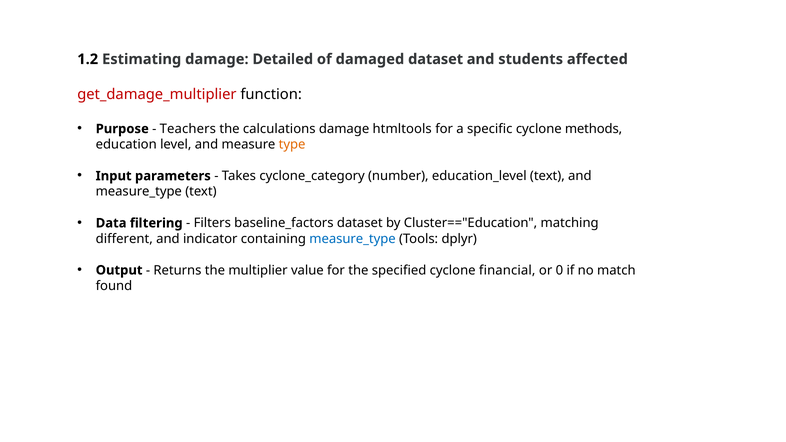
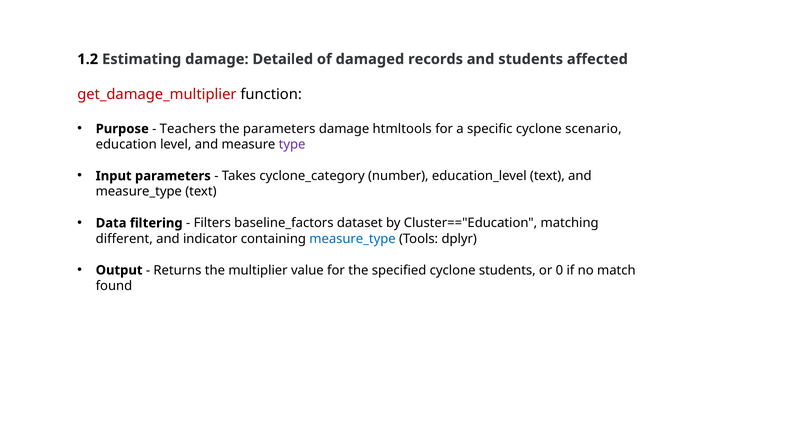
damaged dataset: dataset -> records (436, 59)
the calculations: calculations -> parameters (279, 129)
methods: methods -> scenario (593, 129)
type colour: orange -> purple (292, 145)
cyclone financial: financial -> students (507, 270)
